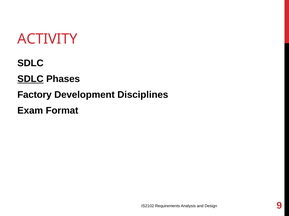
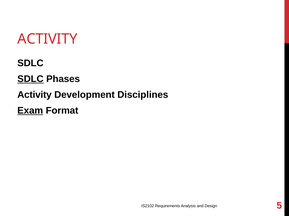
Factory: Factory -> Activity (34, 95)
Exam underline: none -> present (30, 111)
9: 9 -> 5 (279, 206)
